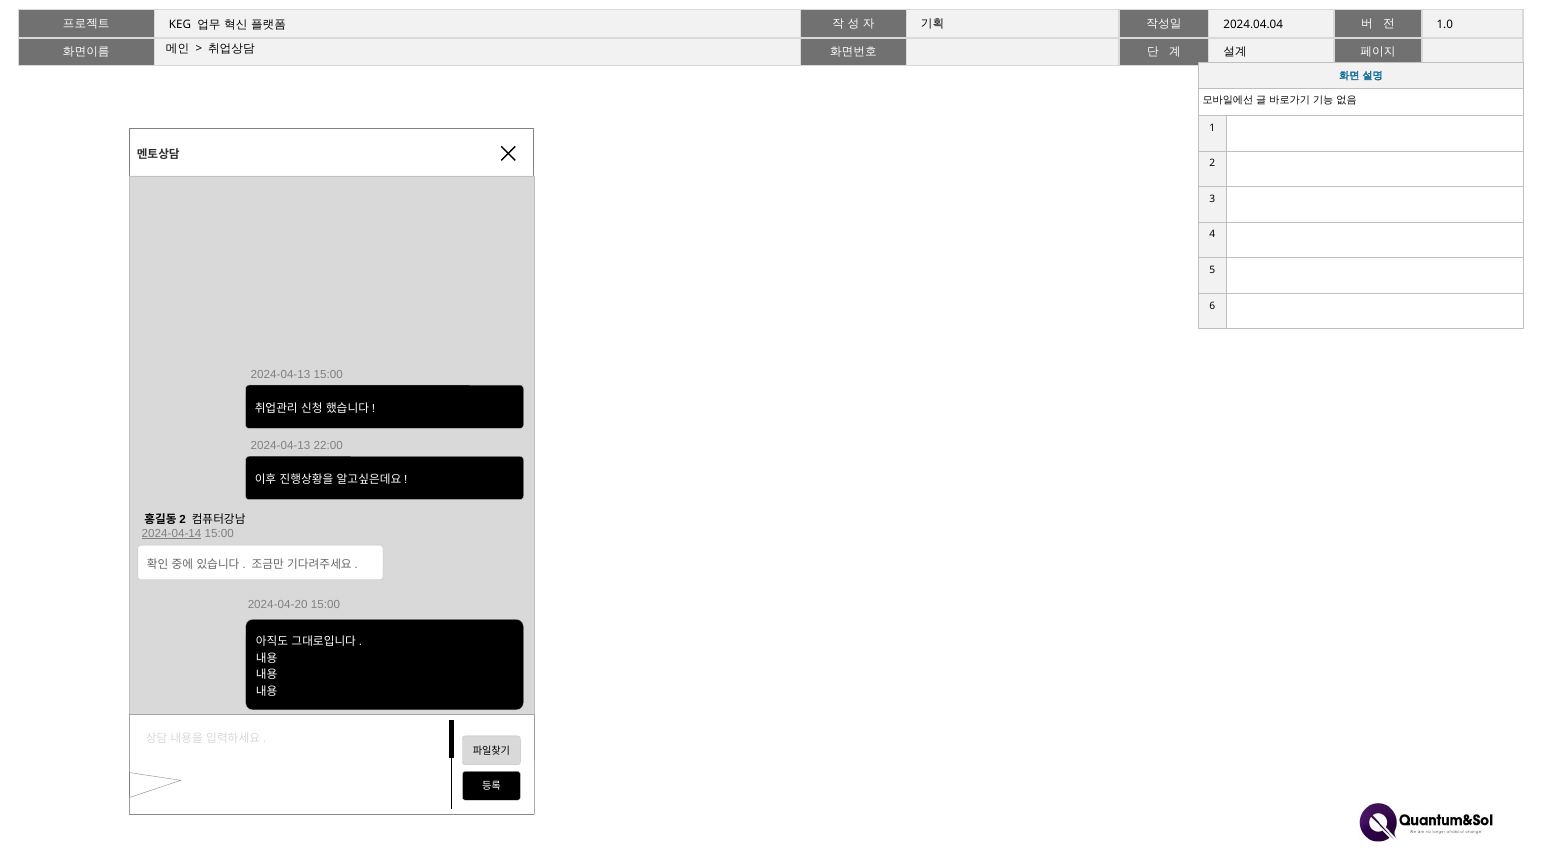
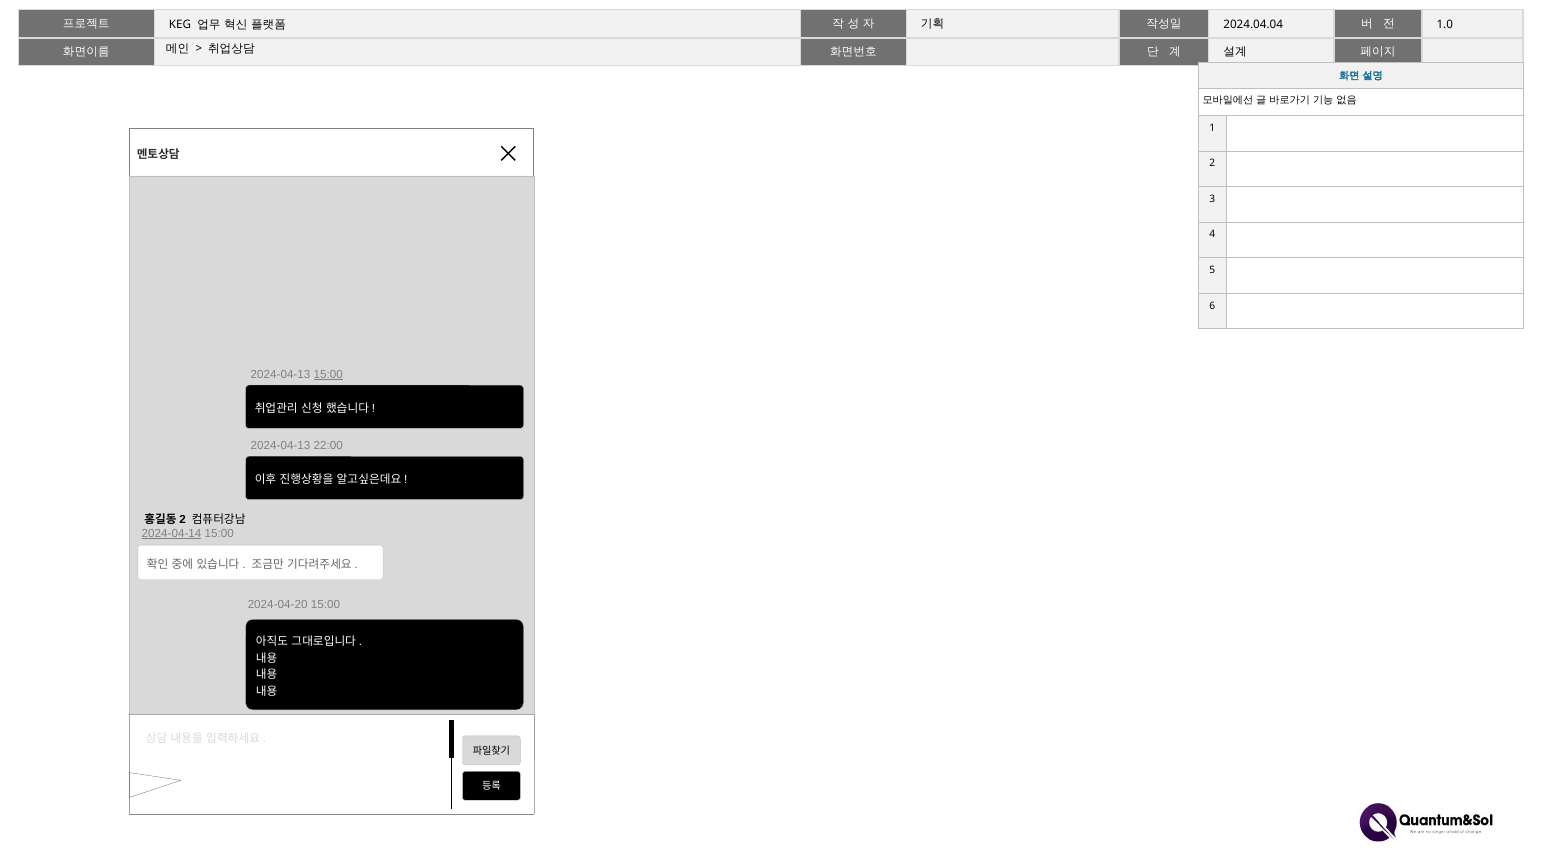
15:00 underline: none -> present (328, 374)
